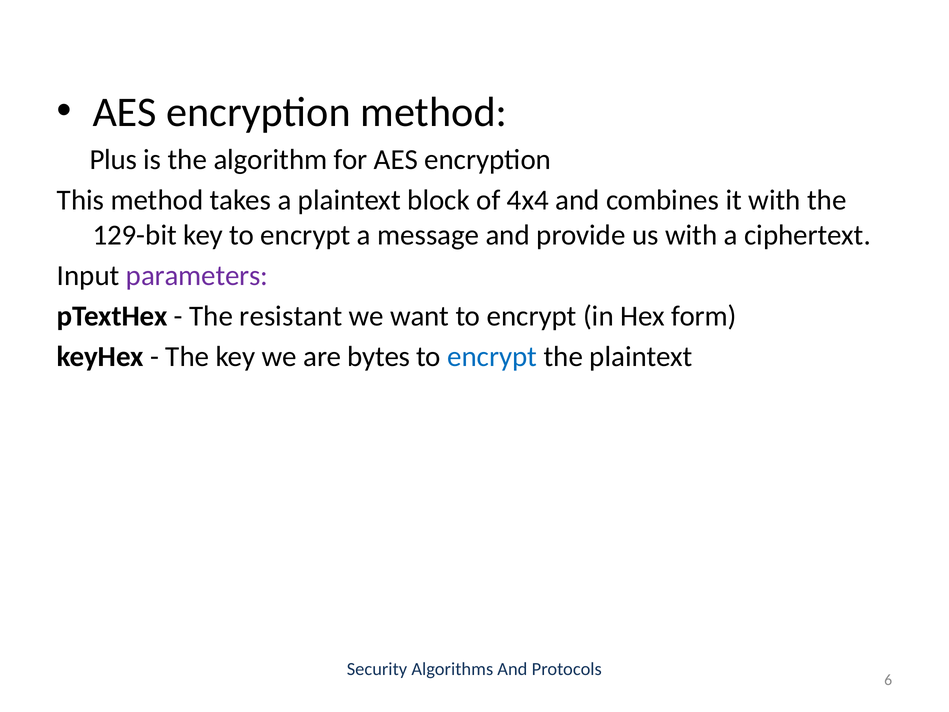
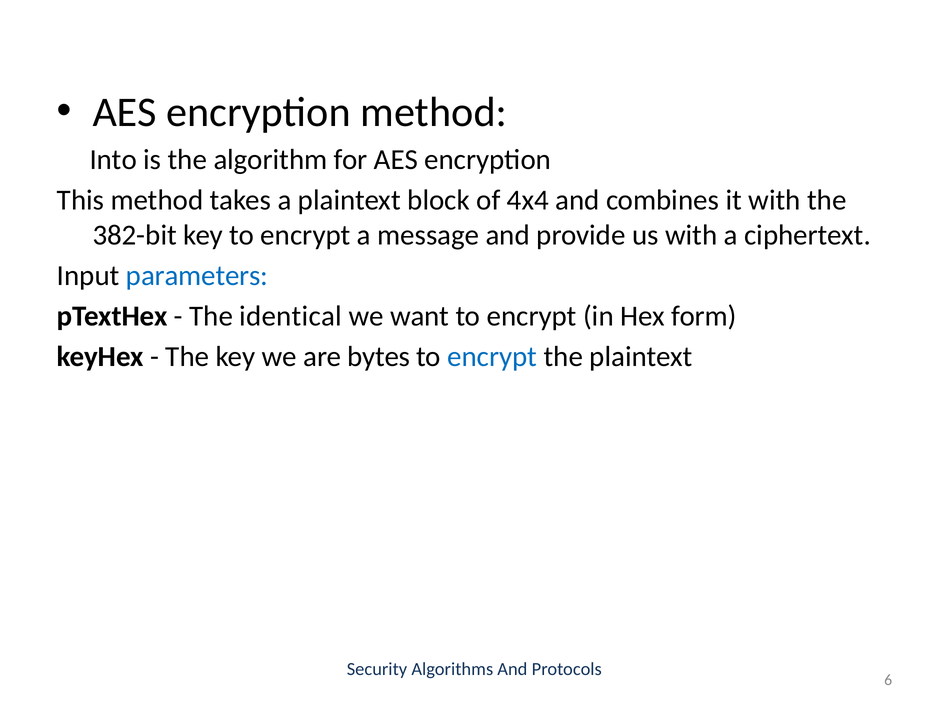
Plus: Plus -> Into (113, 160)
129-bit: 129-bit -> 382-bit (135, 235)
parameters colour: purple -> blue (197, 276)
resistant: resistant -> identical (291, 316)
